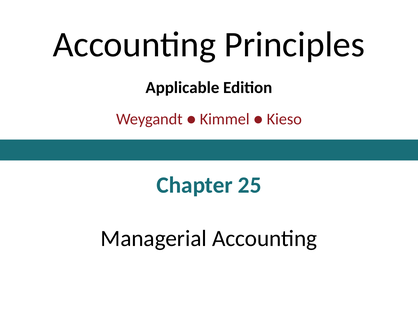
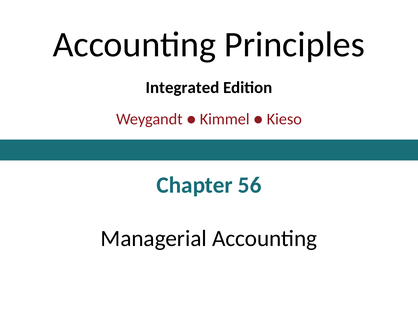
Applicable: Applicable -> Integrated (182, 87)
25: 25 -> 56 (250, 185)
